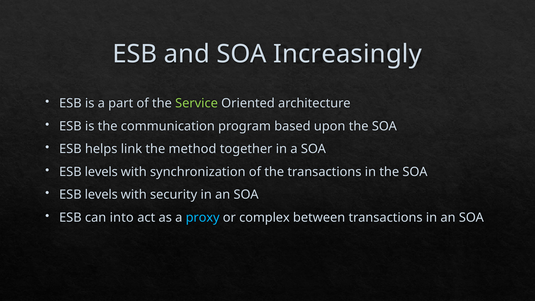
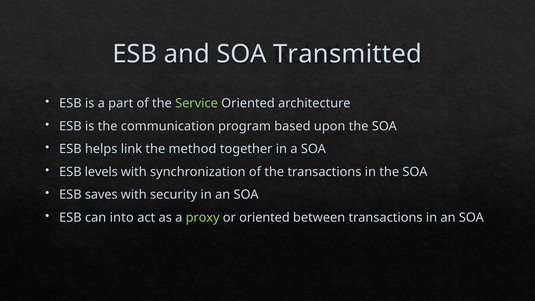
Increasingly: Increasingly -> Transmitted (348, 54)
levels: levels -> saves (101, 195)
proxy colour: light blue -> light green (203, 218)
or complex: complex -> oriented (264, 218)
